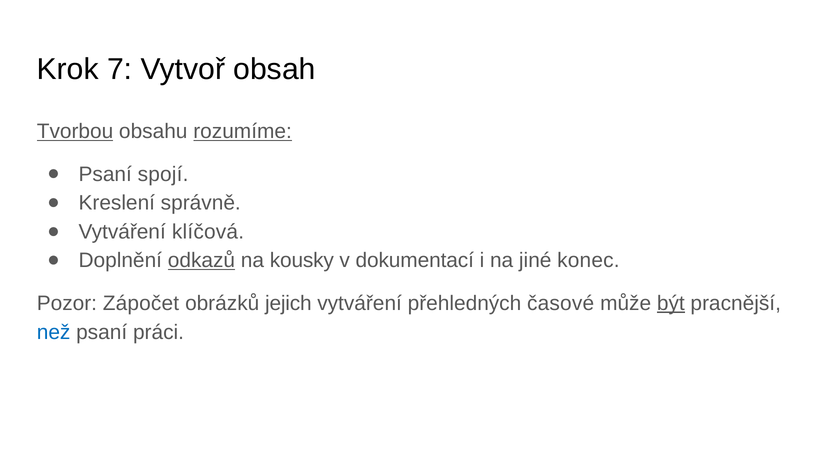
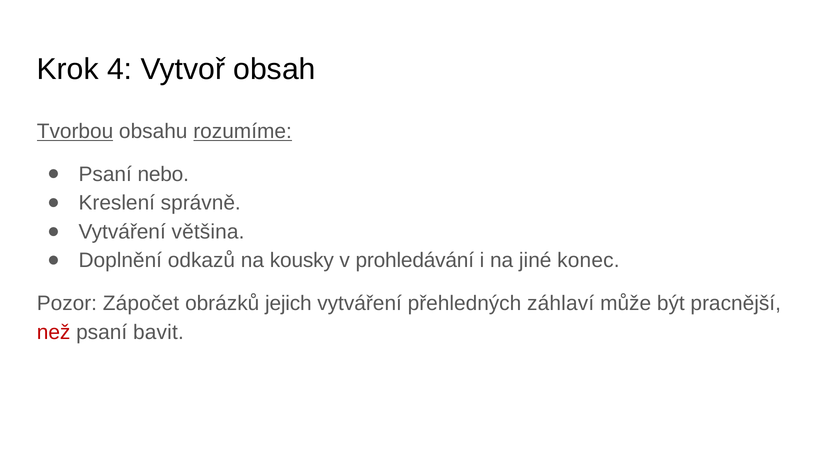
7: 7 -> 4 (120, 69)
spojí: spojí -> nebo (163, 174)
klíčová: klíčová -> většina (208, 232)
odkazů underline: present -> none (201, 260)
dokumentací: dokumentací -> prohledávání (415, 260)
časové: časové -> záhlaví (561, 303)
být underline: present -> none (671, 303)
než colour: blue -> red (54, 332)
práci: práci -> bavit (158, 332)
